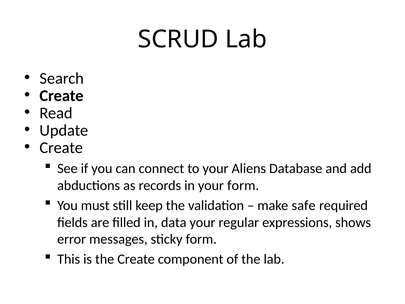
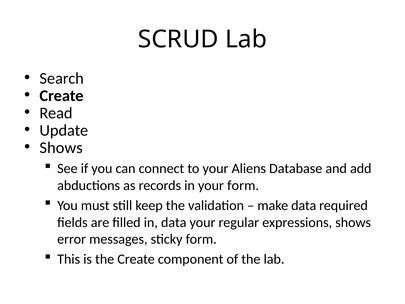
Create: Create -> Shows (61, 148)
make safe: safe -> data (304, 205)
